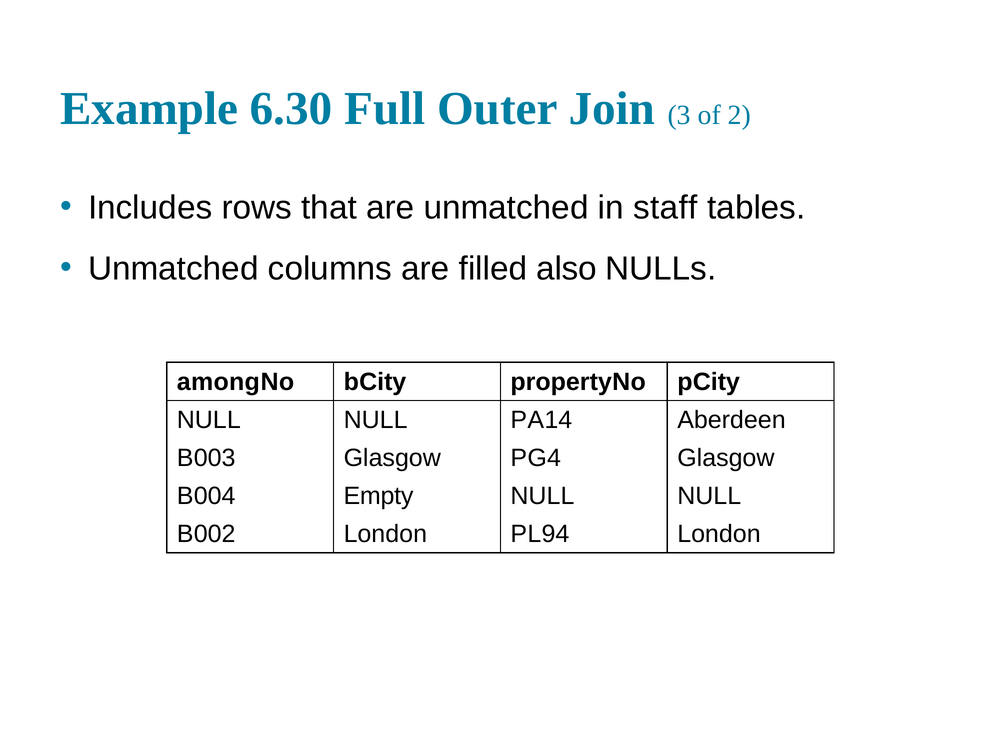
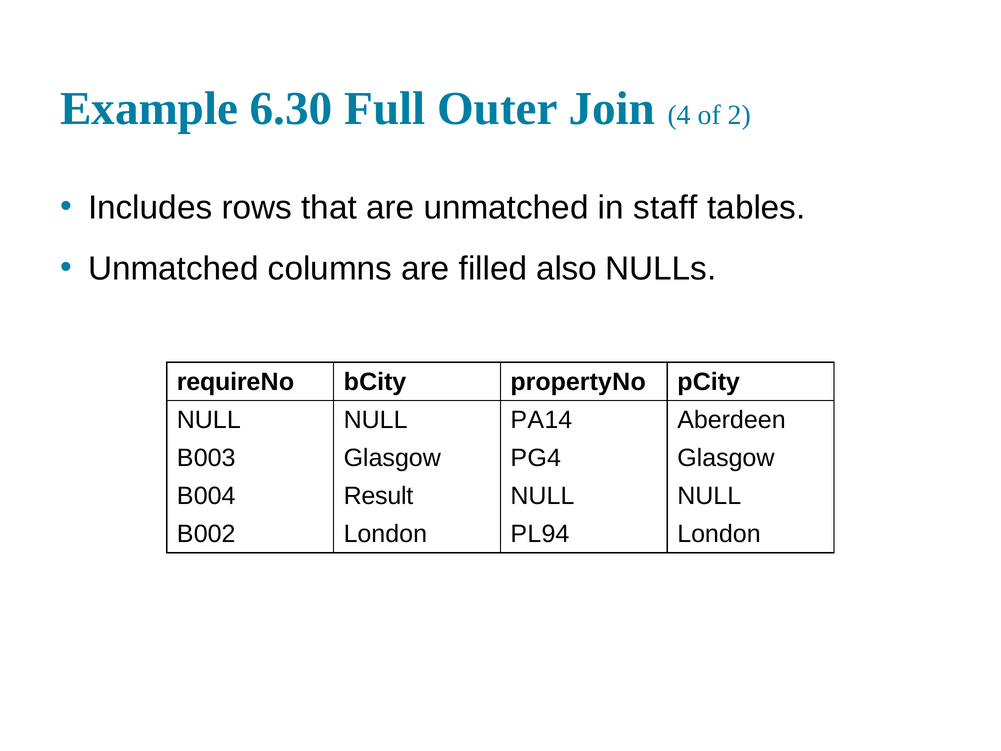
Join 3: 3 -> 4 (679, 115)
among: among -> require (219, 382)
Empty: Empty -> Result (378, 496)
